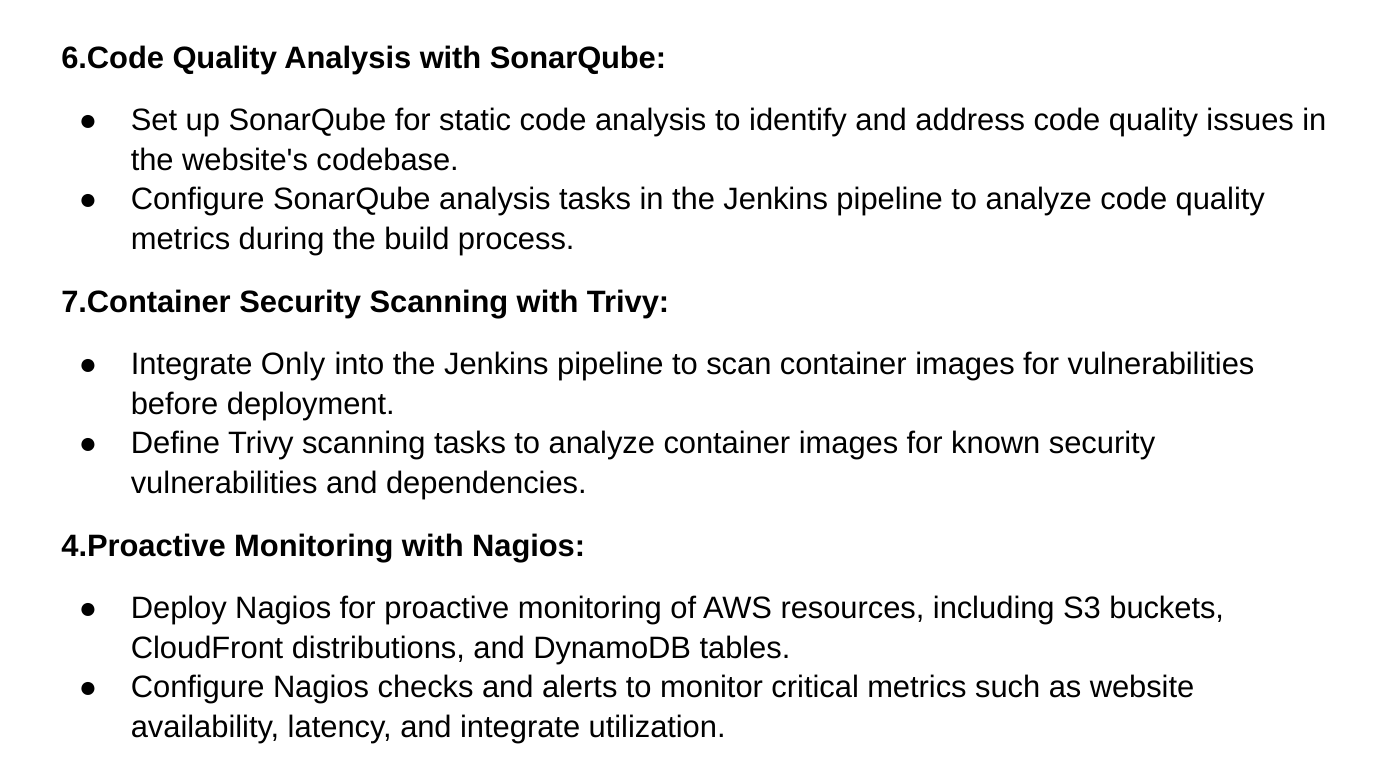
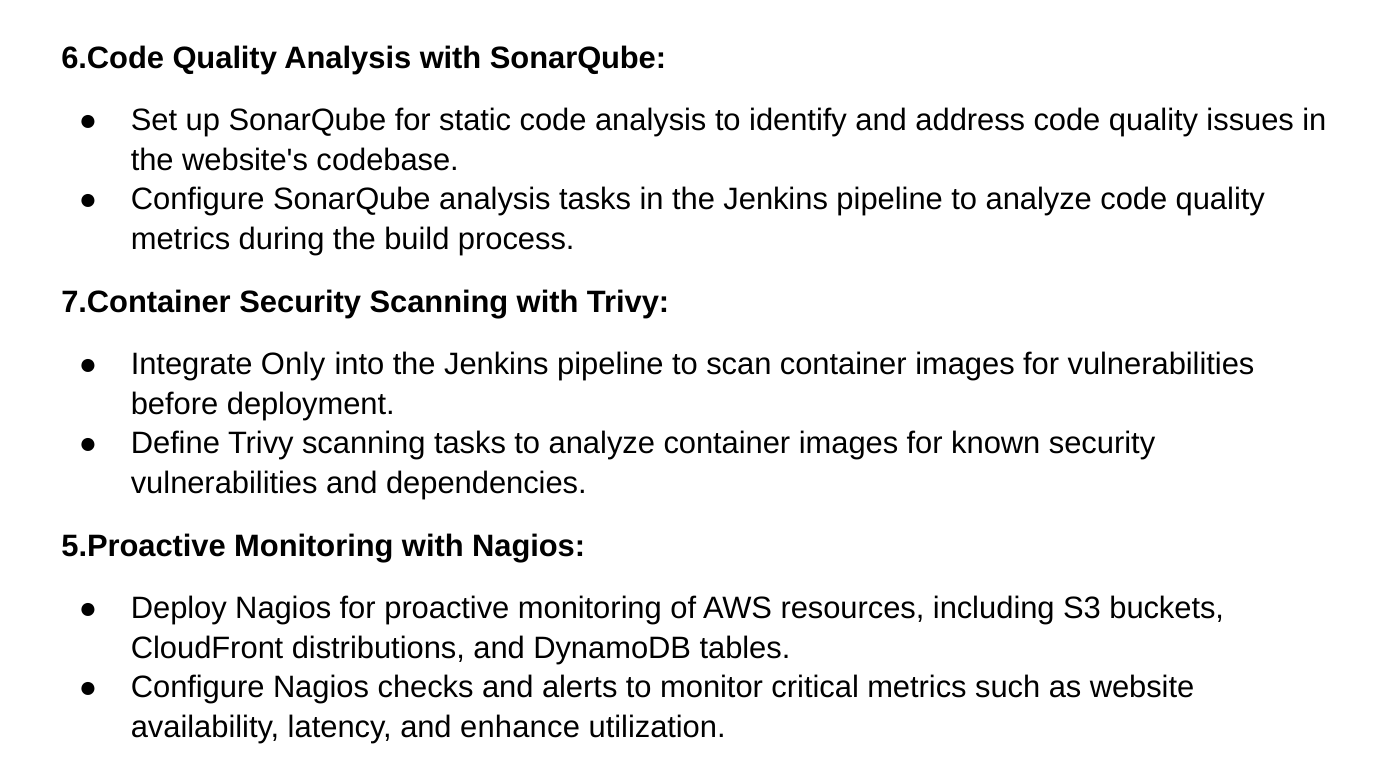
4.Proactive: 4.Proactive -> 5.Proactive (144, 546)
and integrate: integrate -> enhance (520, 727)
